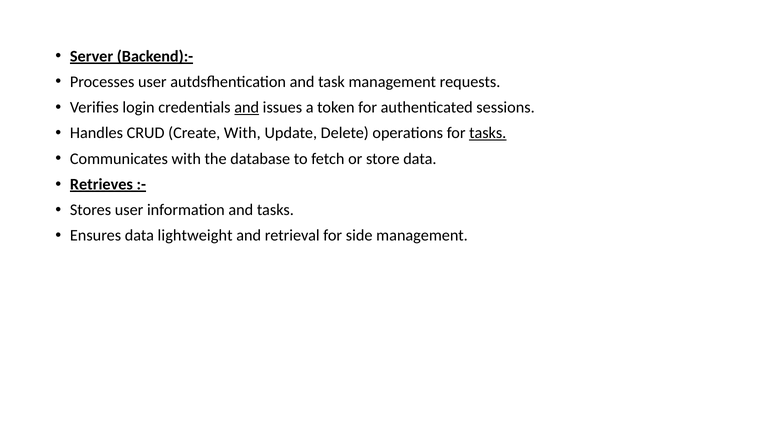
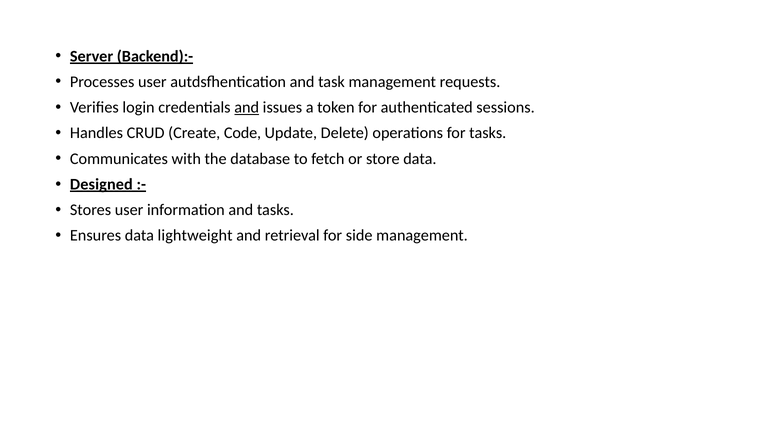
Create With: With -> Code (243, 133)
tasks underline: present -> none (488, 133)
Retrieves: Retrieves -> Designed (101, 184)
